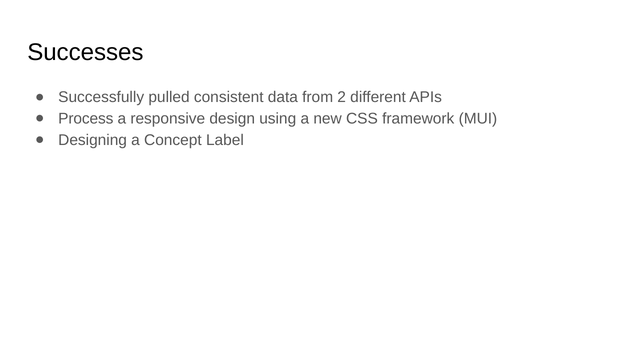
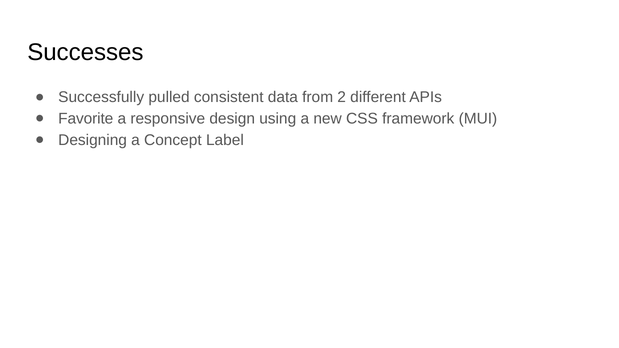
Process: Process -> Favorite (86, 119)
